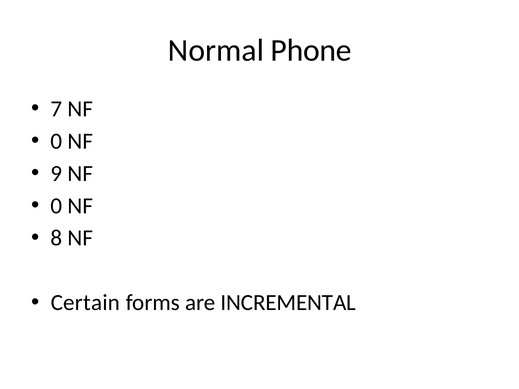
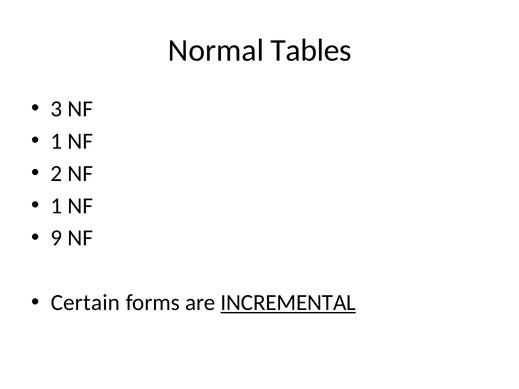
Phone: Phone -> Tables (311, 50)
7: 7 -> 3 (56, 109)
0: 0 -> 1 (56, 141)
9: 9 -> 2 (56, 174)
0: 0 -> 1 (56, 206)
8: 8 -> 9 (56, 238)
INCREMENTAL underline: none -> present (288, 303)
